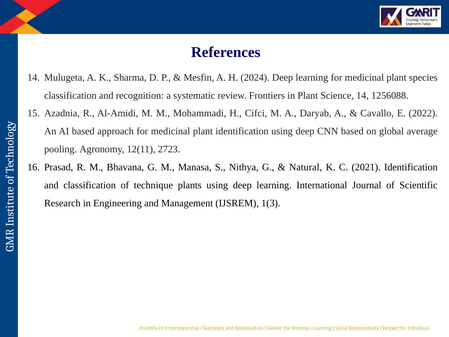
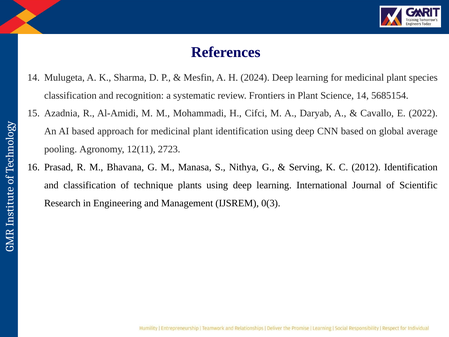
1256088: 1256088 -> 5685154 (390, 95)
Natural: Natural -> Serving (306, 167)
2021: 2021 -> 2012 (366, 167)
1(3: 1(3 -> 0(3 (271, 203)
